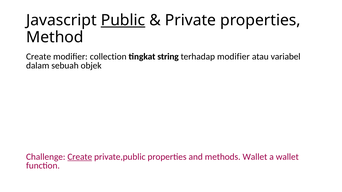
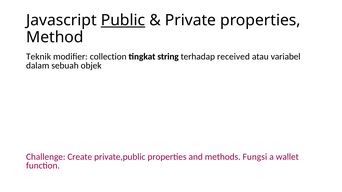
Create: Create -> Teknik (39, 57)
terhadap modifier: modifier -> received (233, 57)
Create underline: present -> none (80, 157)
methods Wallet: Wallet -> Fungsi (255, 157)
